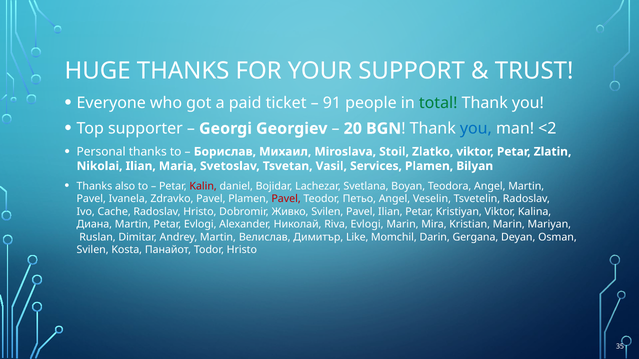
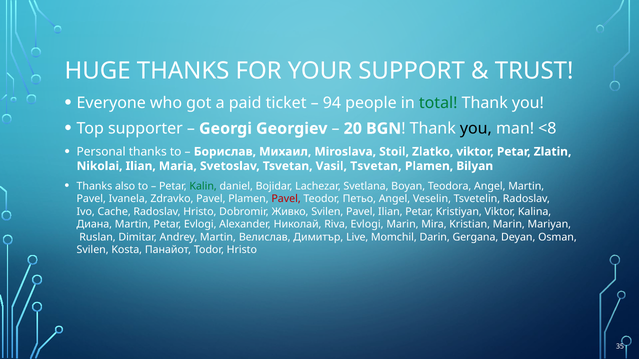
91: 91 -> 94 (332, 103)
you colour: blue -> black (476, 129)
<2: <2 -> <8 (547, 129)
Vasil Services: Services -> Tsvetan (376, 166)
Kalin colour: red -> green (203, 186)
Like: Like -> Live (357, 237)
